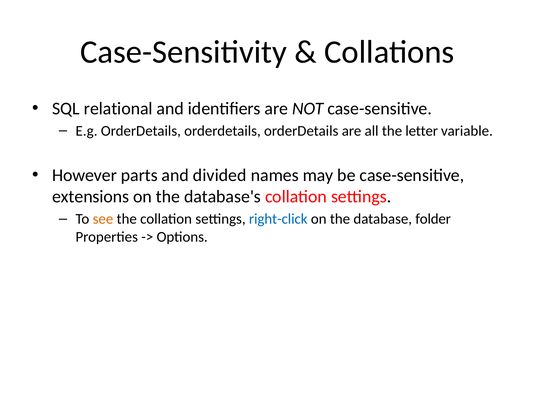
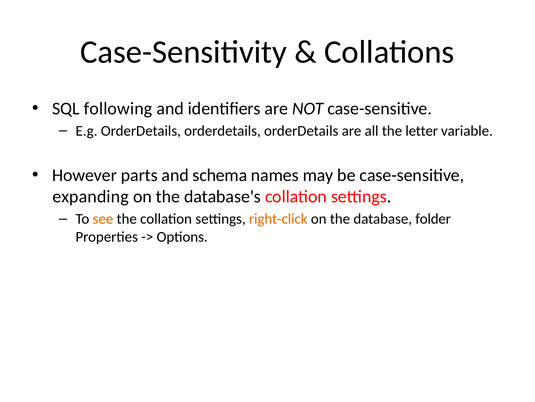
relational: relational -> following (118, 108)
divided: divided -> schema (220, 175)
extensions: extensions -> expanding (91, 196)
right-click colour: blue -> orange (278, 219)
